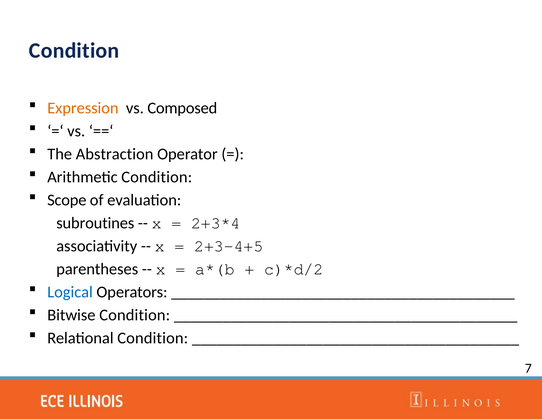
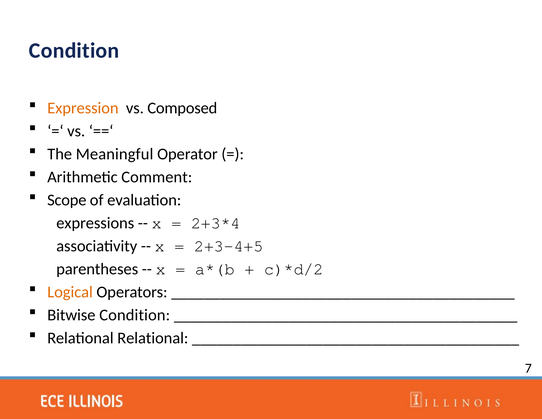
Abstraction: Abstraction -> Meaningful (115, 154)
Arithmetic Condition: Condition -> Comment (157, 177)
subroutines: subroutines -> expressions (95, 223)
Logical colour: blue -> orange (70, 292)
Relational Condition: Condition -> Relational (153, 338)
